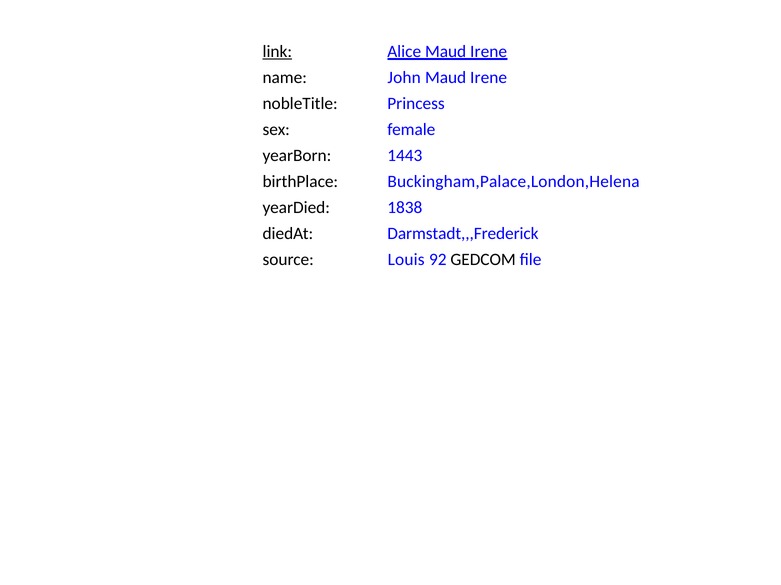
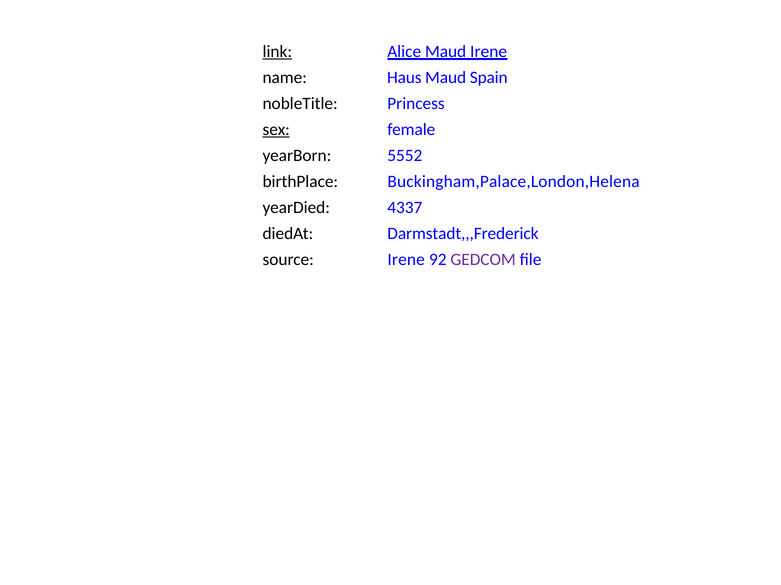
John: John -> Haus (404, 78)
Irene: Irene -> Spain (489, 78)
sex underline: none -> present (276, 130)
1443: 1443 -> 5552 (405, 156)
1838: 1838 -> 4337 (405, 208)
source Louis: Louis -> Irene (406, 260)
GEDCOM colour: black -> purple (483, 260)
